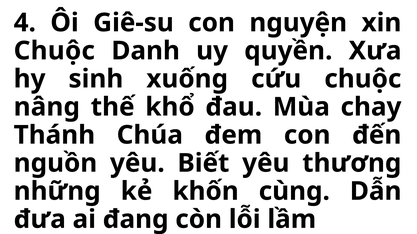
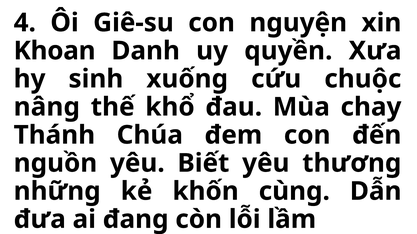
Chuộc: Chuộc -> Khoan (55, 51)
